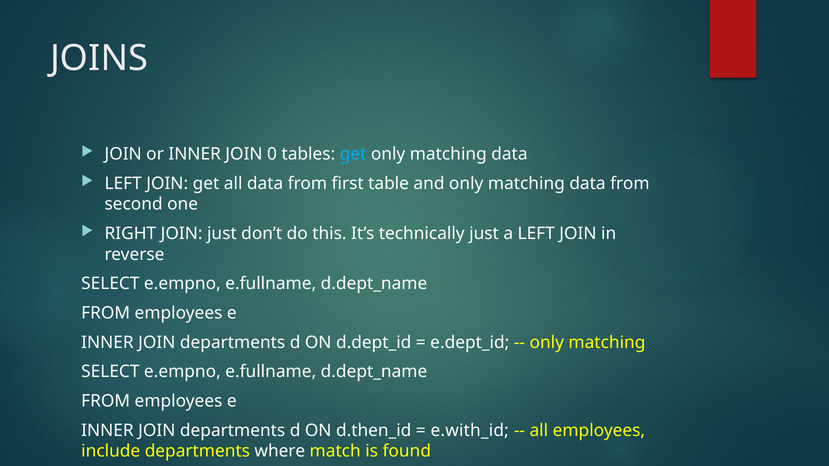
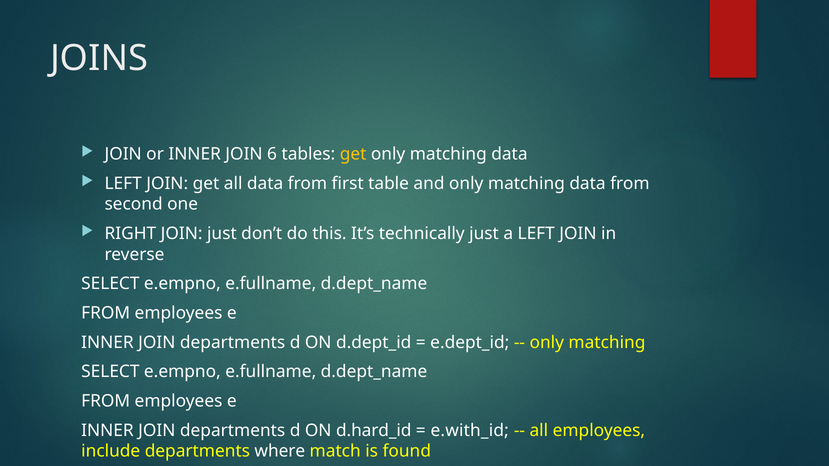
0: 0 -> 6 (272, 154)
get colour: light blue -> yellow (353, 154)
d.then_id: d.then_id -> d.hard_id (374, 431)
